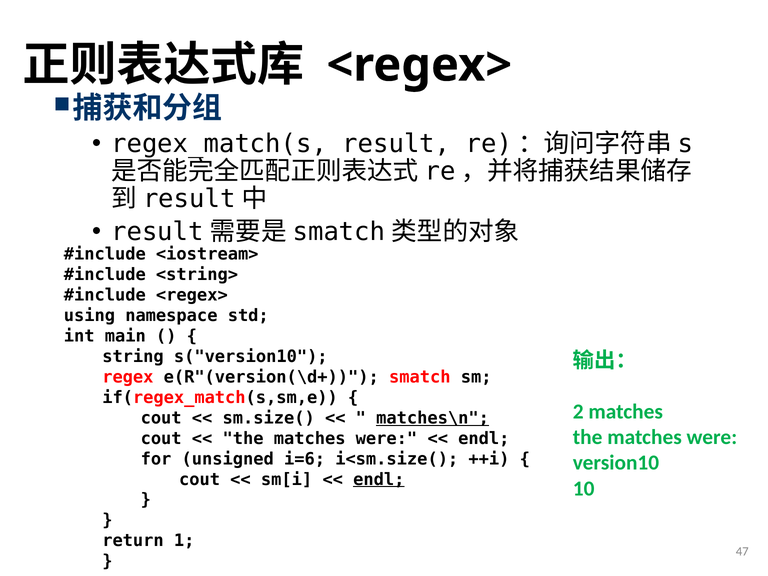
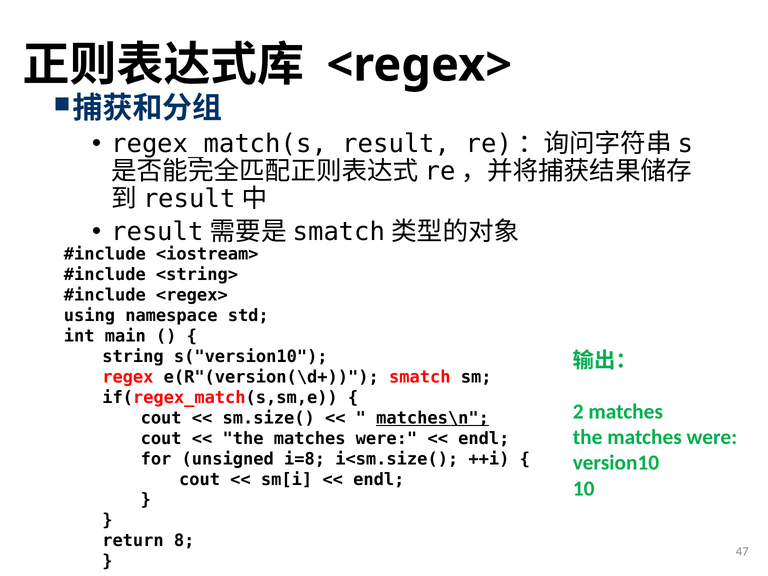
i=6: i=6 -> i=8 (305, 459)
endl underline: present -> none (379, 479)
1: 1 -> 8 (184, 541)
